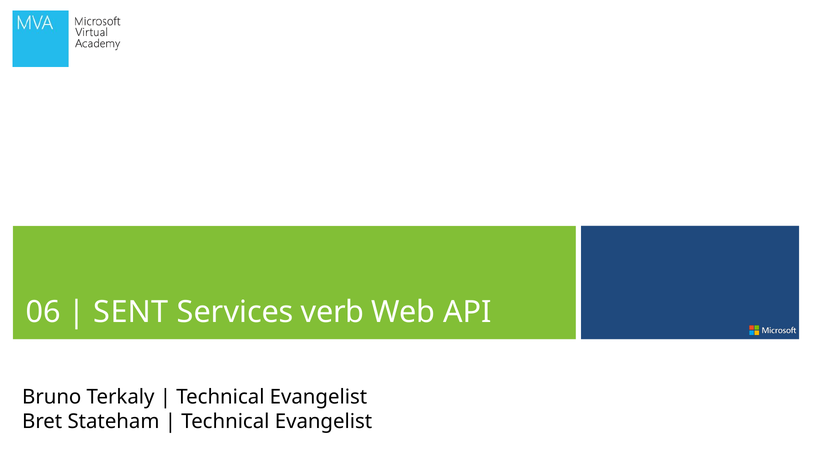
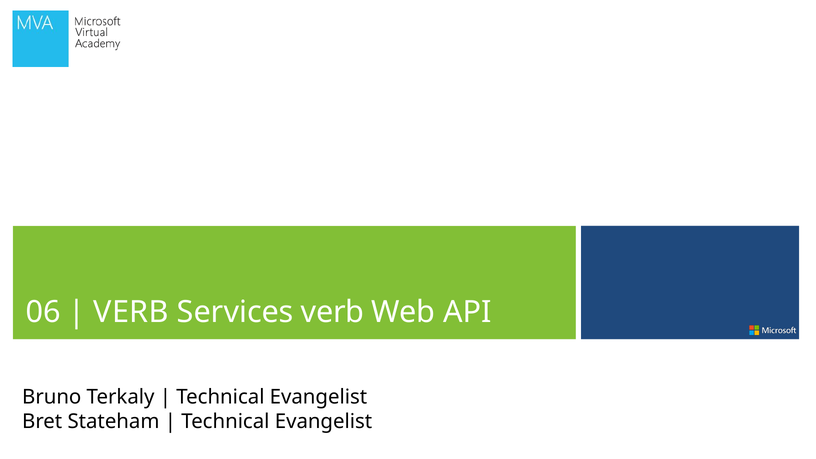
SENT: SENT -> VERB (131, 312)
